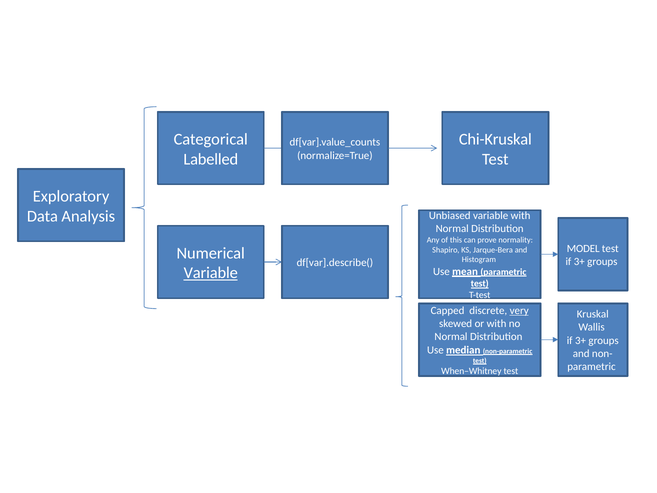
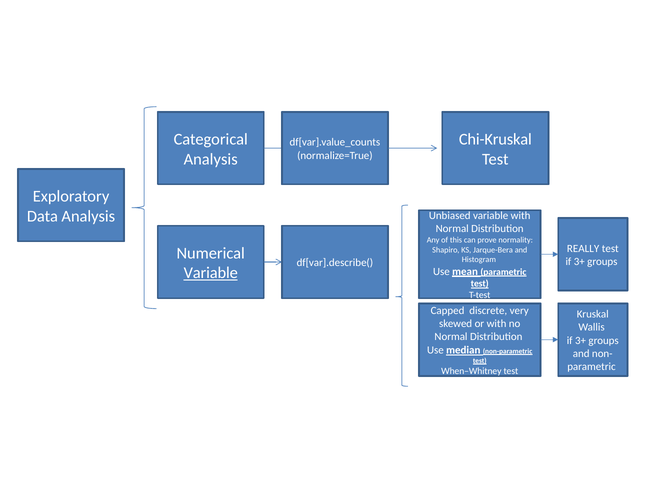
Labelled: Labelled -> Analysis (211, 159)
MODEL: MODEL -> REALLY (583, 248)
very underline: present -> none (519, 310)
